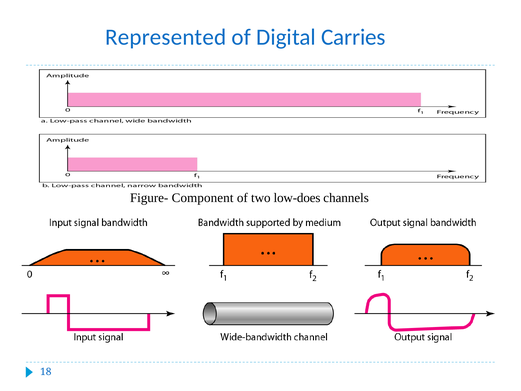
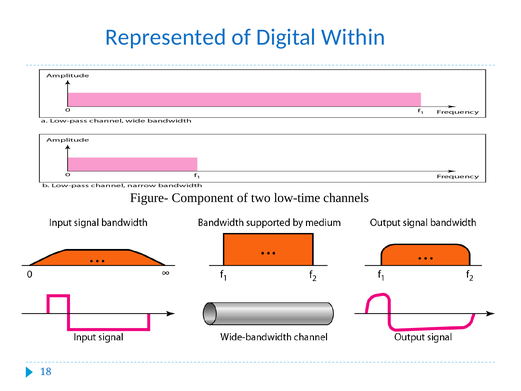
Carries: Carries -> Within (353, 37)
low-does: low-does -> low-time (297, 198)
